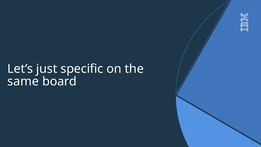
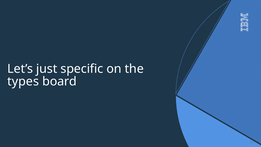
same: same -> types (23, 81)
